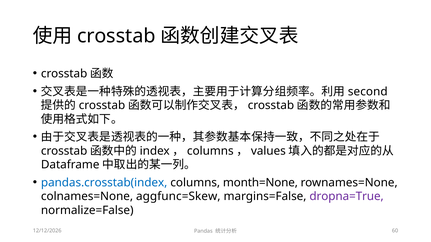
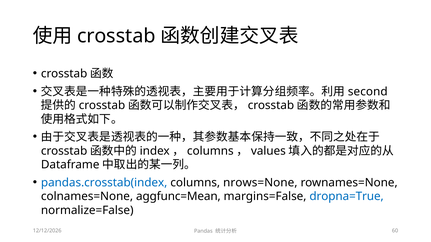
month=None: month=None -> nrows=None (260, 183)
aggfunc=Skew: aggfunc=Skew -> aggfunc=Mean (178, 197)
dropna=True colour: purple -> blue (347, 197)
